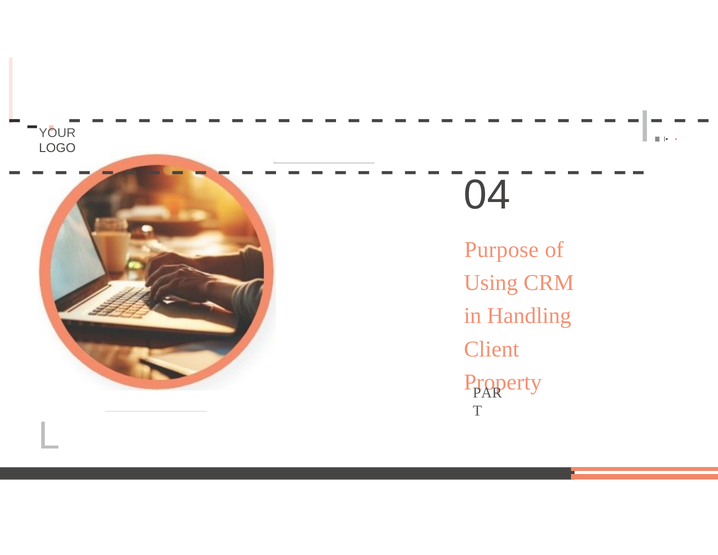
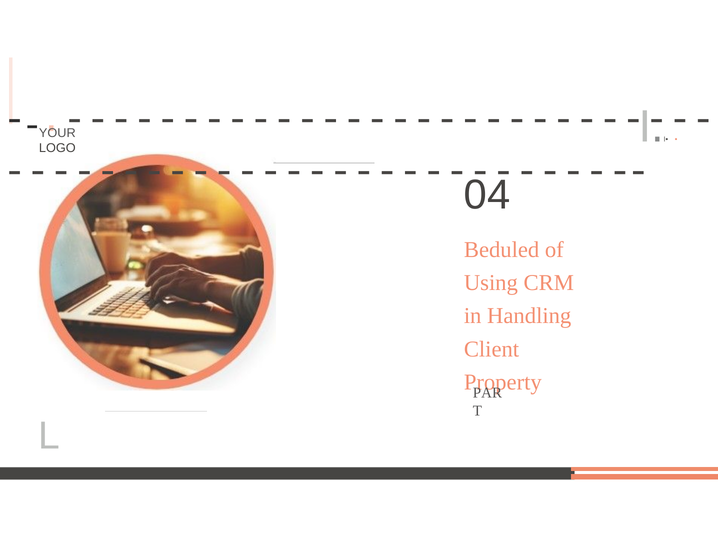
Purpose: Purpose -> Beduled (502, 250)
